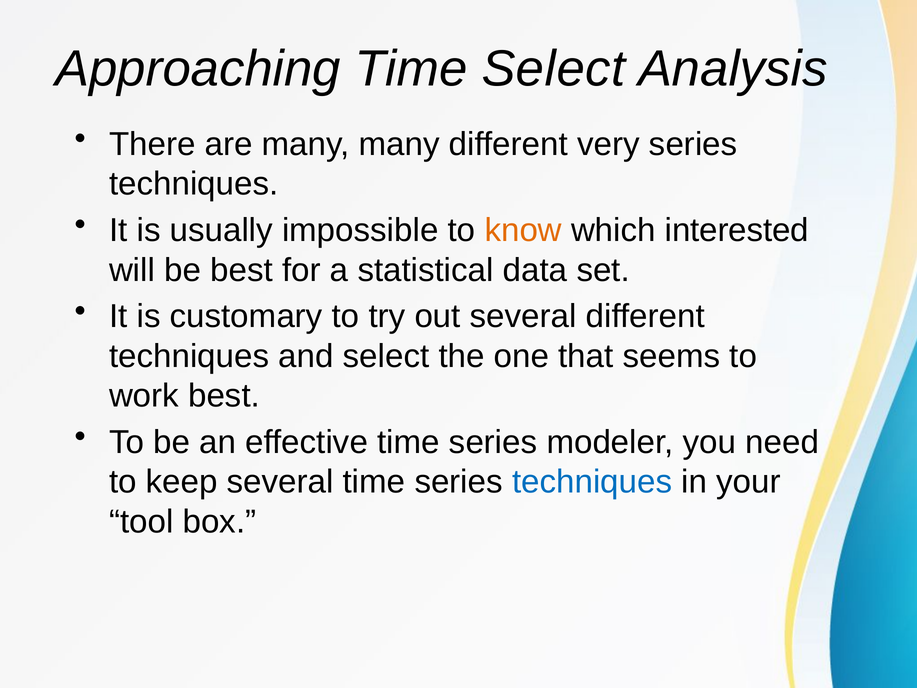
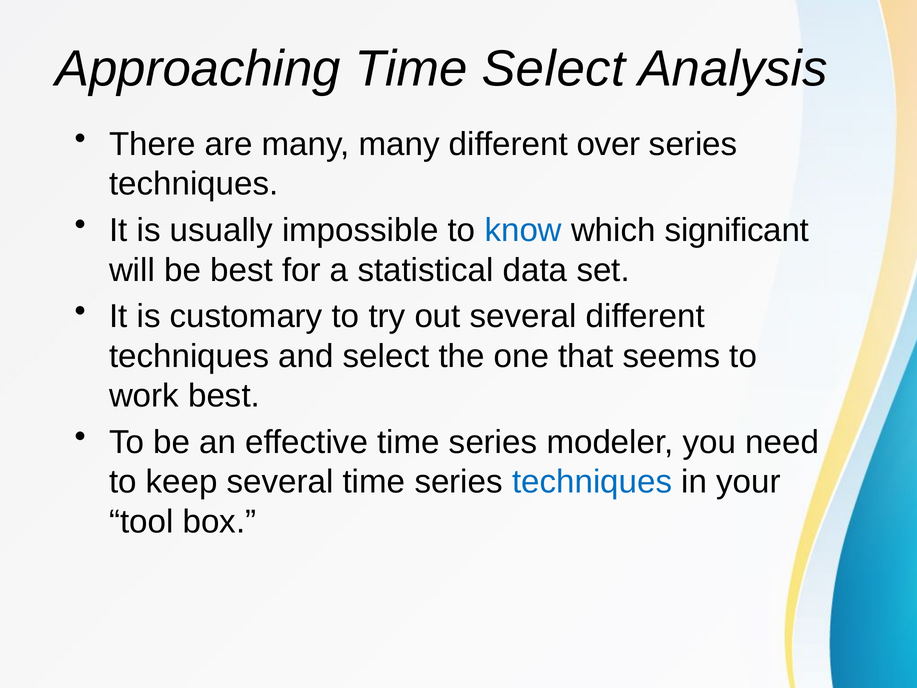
very: very -> over (609, 144)
know colour: orange -> blue (523, 230)
interested: interested -> significant (737, 230)
